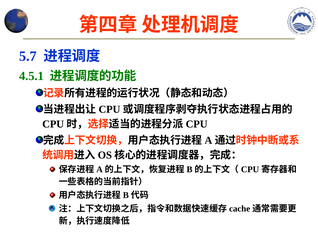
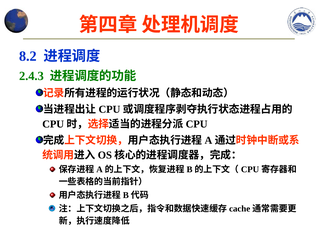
5.7: 5.7 -> 8.2 (28, 56)
4.5.1: 4.5.1 -> 2.4.3 (31, 76)
